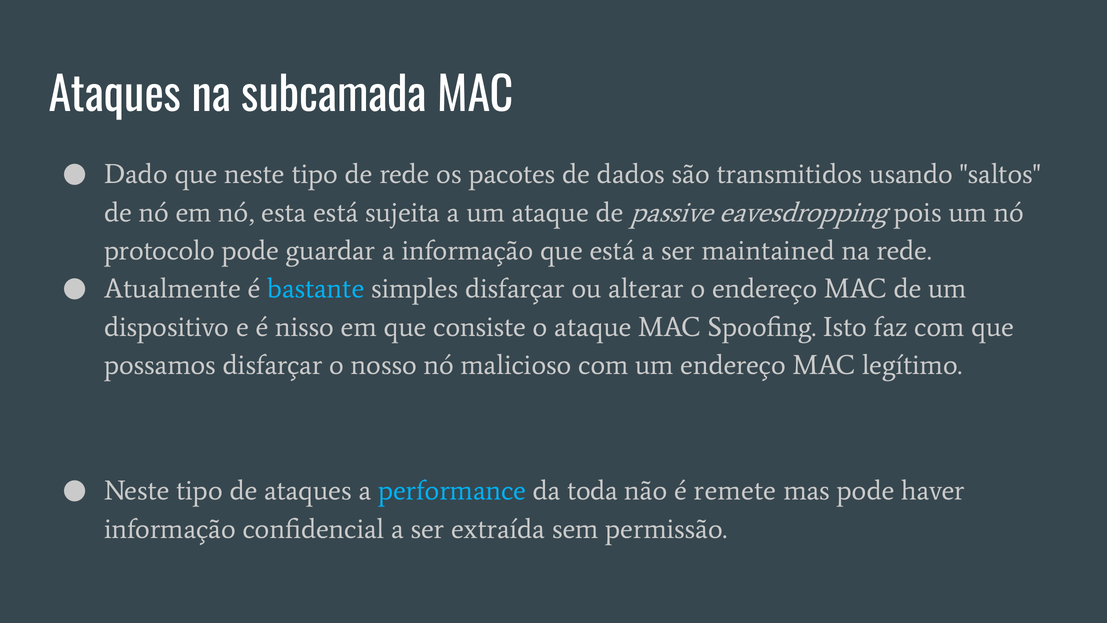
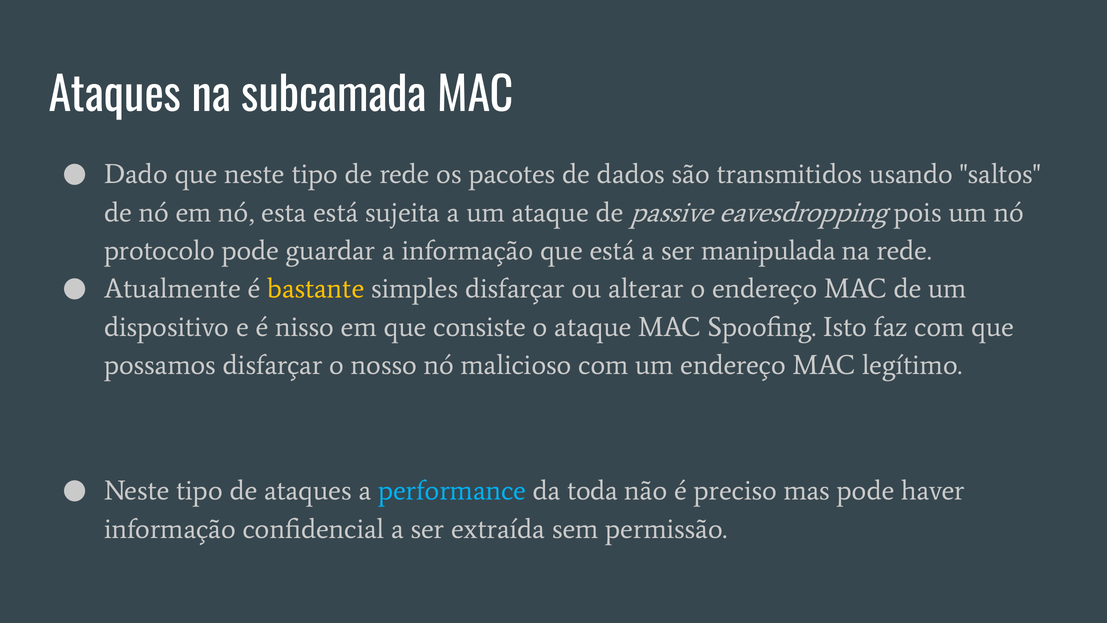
maintained: maintained -> manipulada (768, 250)
bastante colour: light blue -> yellow (316, 289)
remete: remete -> preciso (735, 490)
